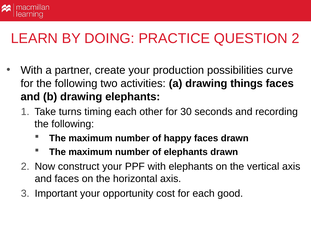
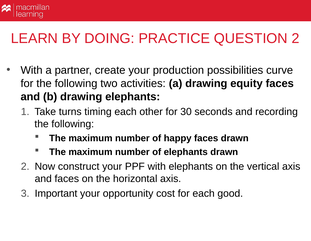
things: things -> equity (247, 83)
